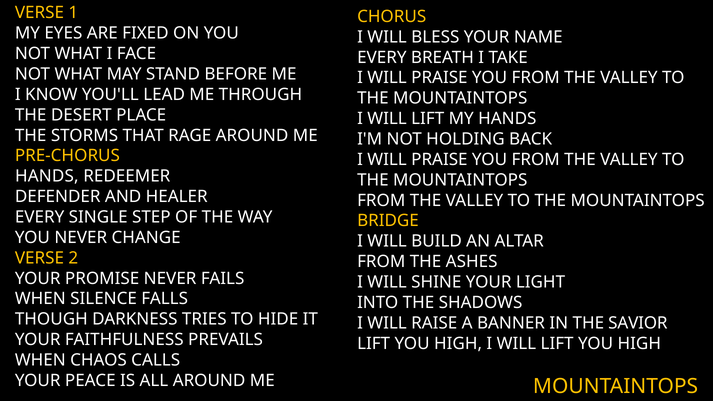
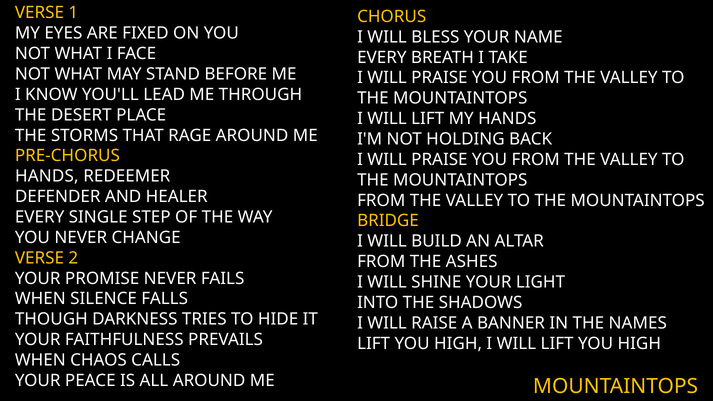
SAVIOR: SAVIOR -> NAMES (638, 323)
